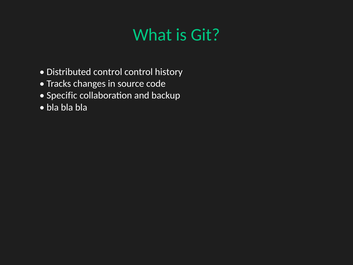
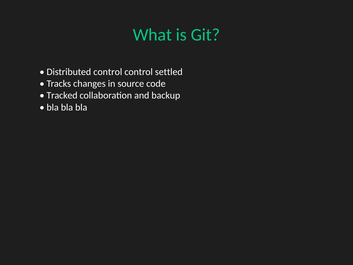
history: history -> settled (169, 72)
Specific: Specific -> Tracked (62, 95)
